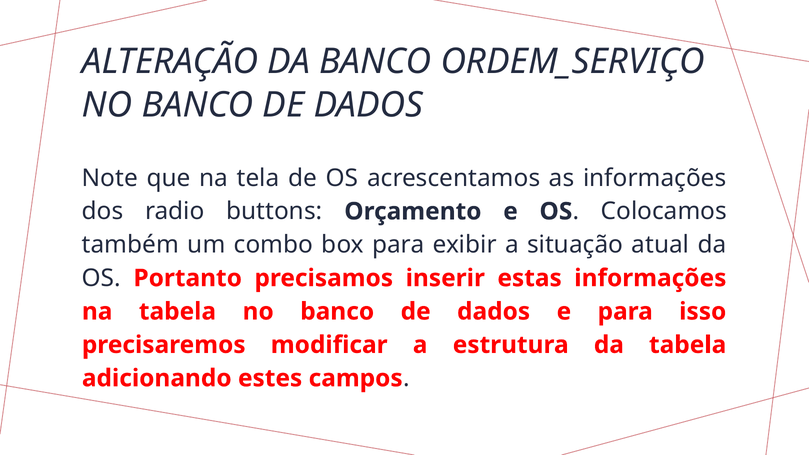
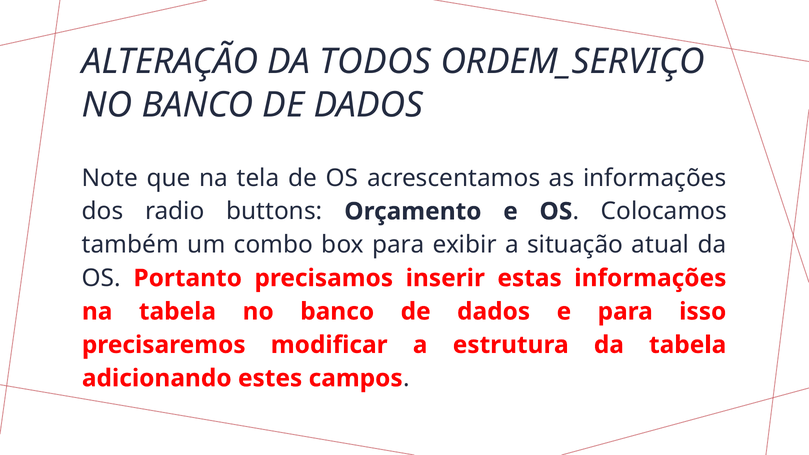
DA BANCO: BANCO -> TODOS (375, 61)
